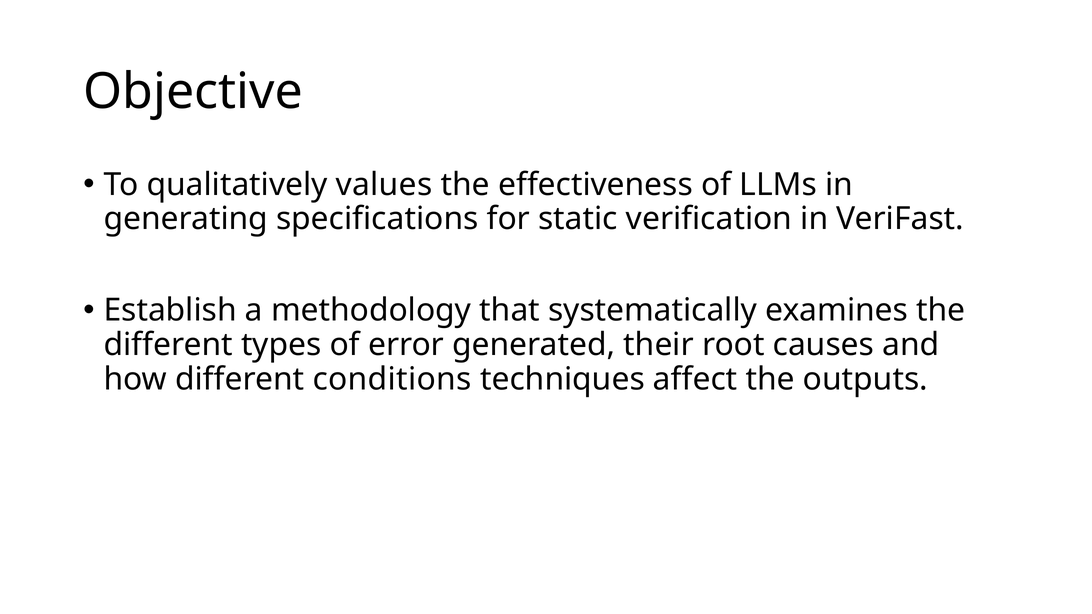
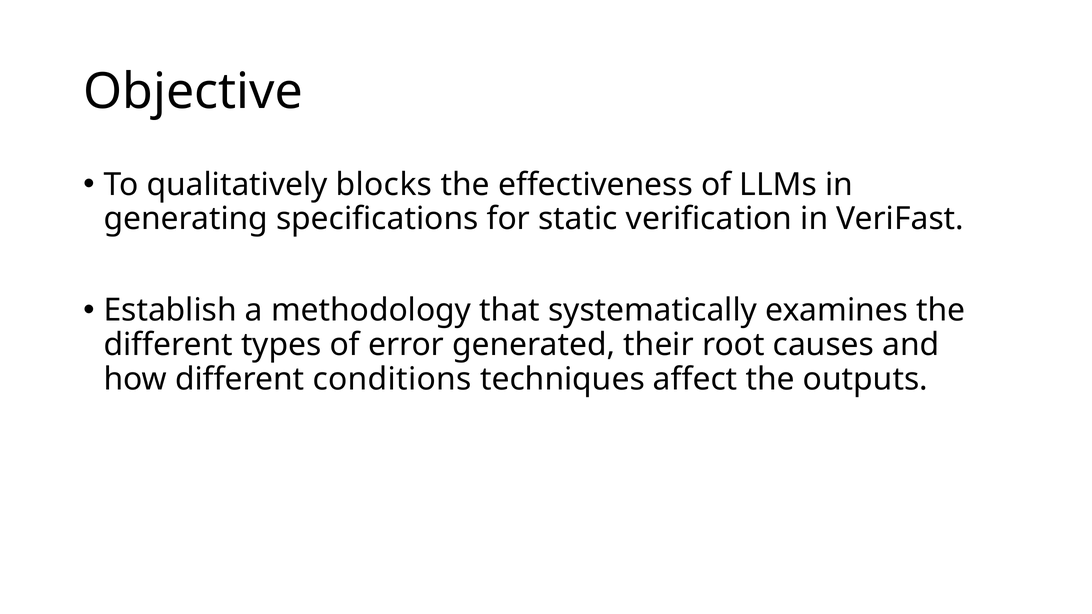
values: values -> blocks (384, 185)
